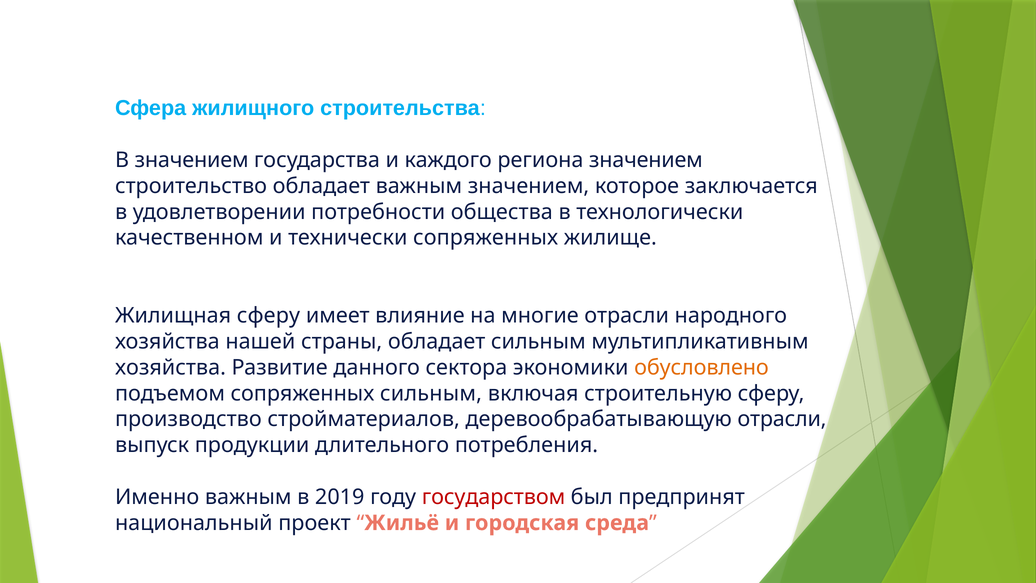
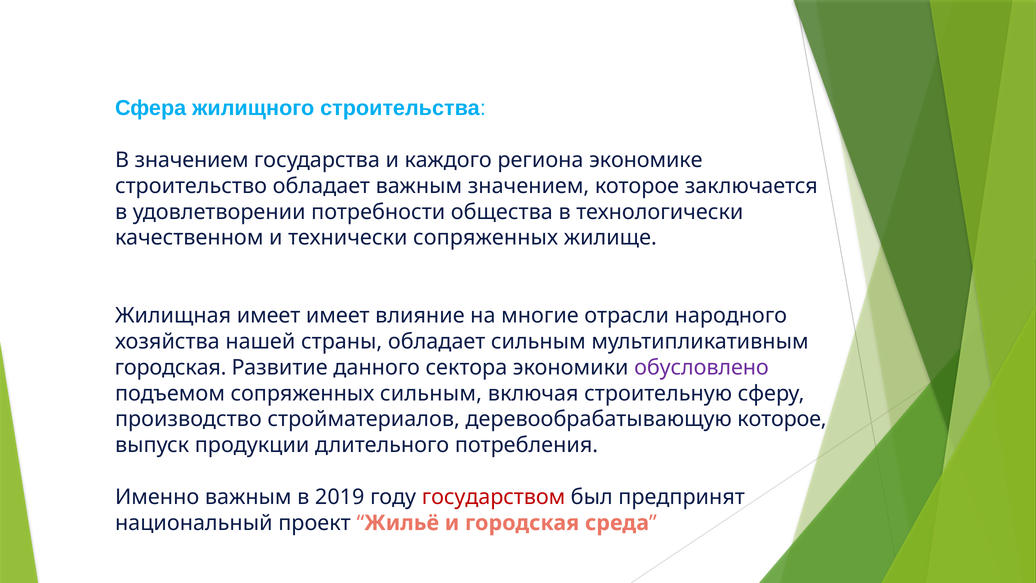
региона значением: значением -> экономике (646, 160)
Жилищная сферу: сферу -> имеет (269, 315)
хозяйства: хозяйства -> городская (171, 367)
обусловлено colour: orange -> purple (702, 367)
деревообрабатывающую отрасли: отрасли -> которое (782, 419)
